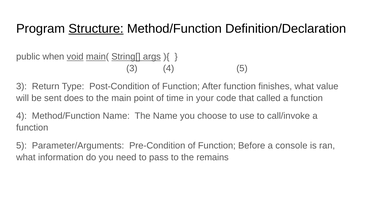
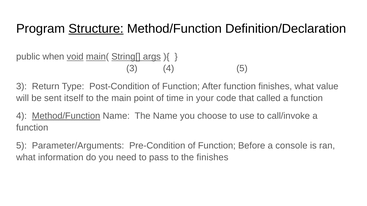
does: does -> itself (74, 98)
Method/Function underline: none -> present (66, 116)
the remains: remains -> finishes (212, 158)
